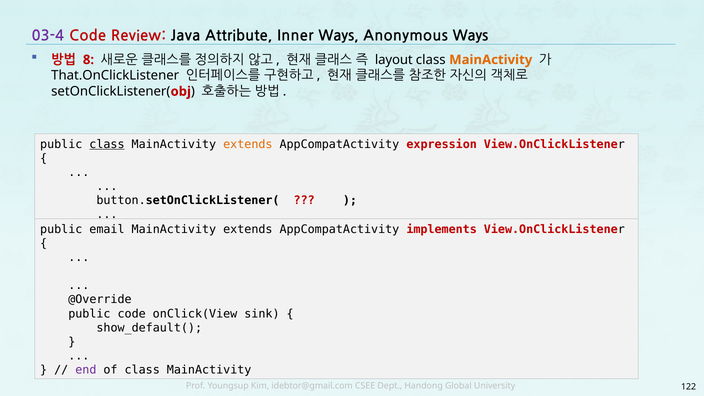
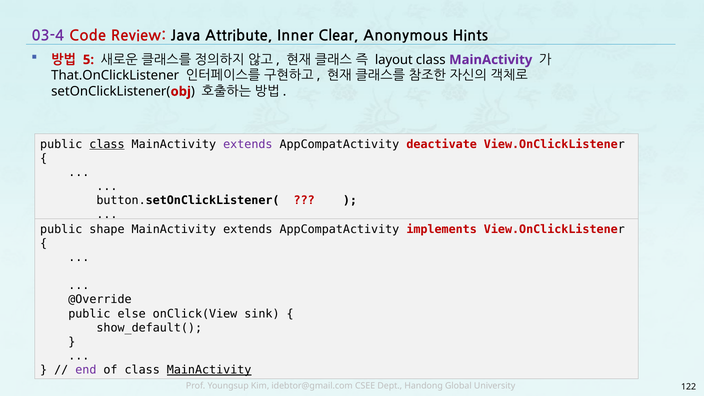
Inner Ways: Ways -> Clear (338, 36)
Anonymous Ways: Ways -> Hints (470, 36)
8: 8 -> 5 (88, 60)
MainActivity colour: orange -> purple (491, 60)
extends colour: orange -> purple (248, 144)
expression: expression -> deactivate (442, 144)
email: email -> shape (107, 229)
public code: code -> else (132, 314)
MainActivity underline: none -> present (209, 370)
